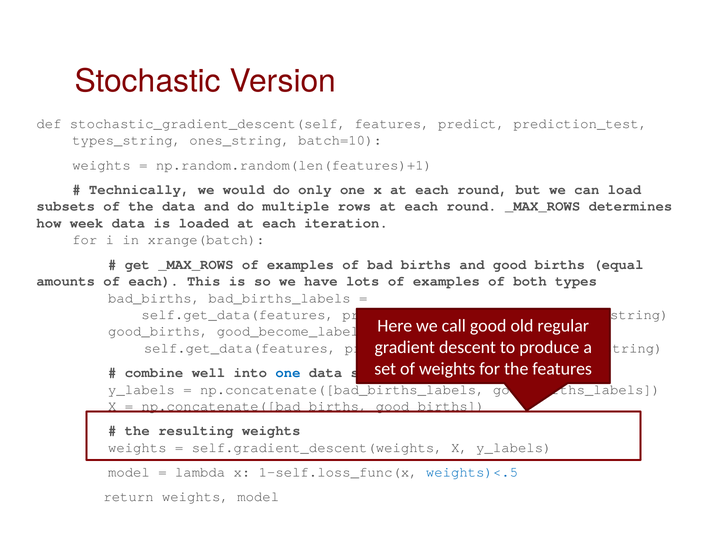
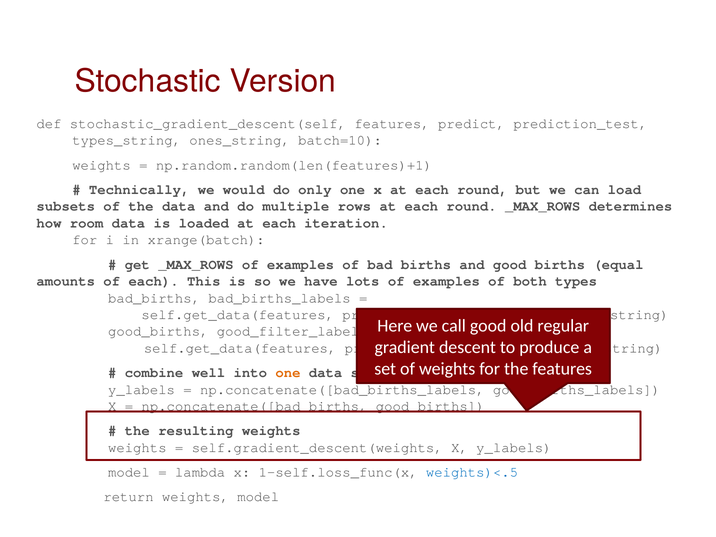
week: week -> room (87, 223)
good_become_labels: good_become_labels -> good_filter_labels (292, 331)
one colour: blue -> orange (288, 373)
